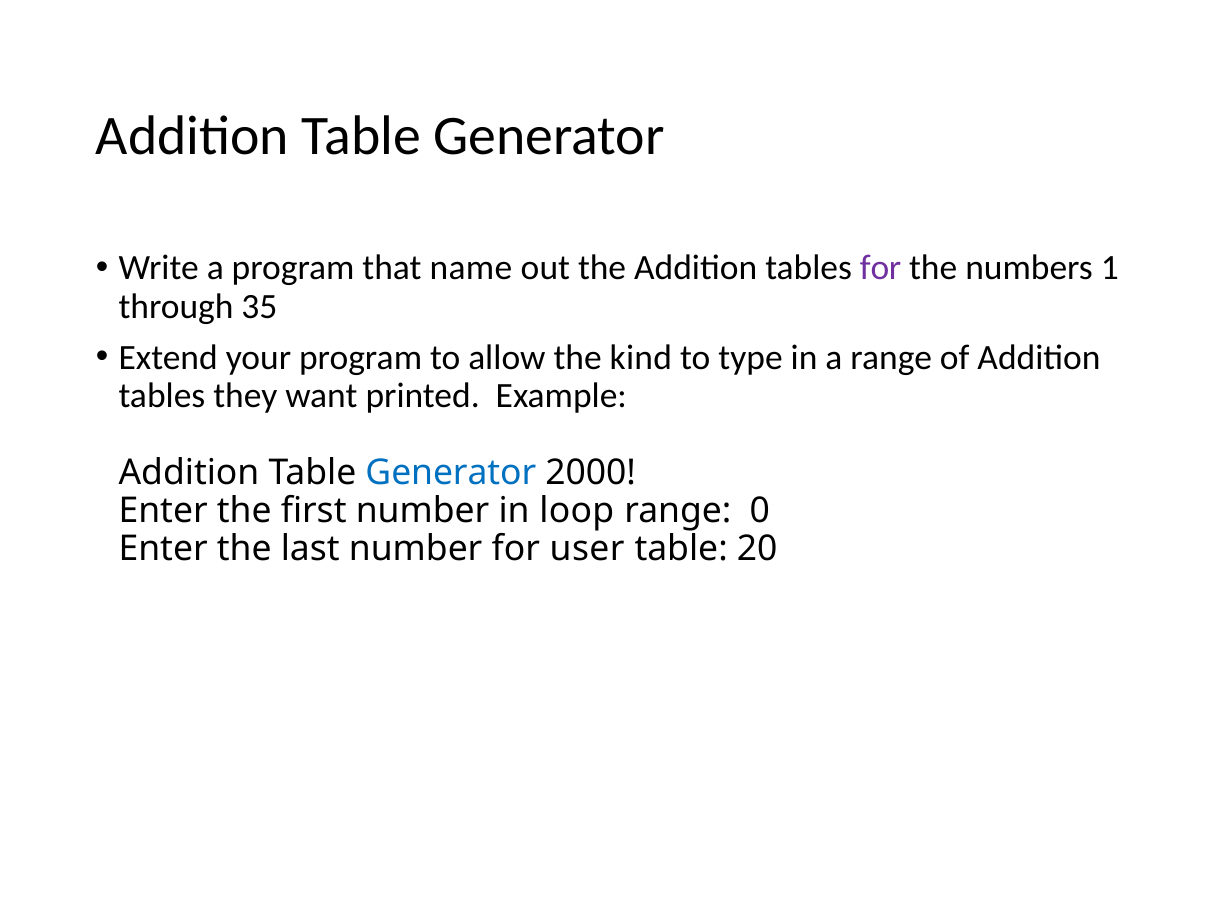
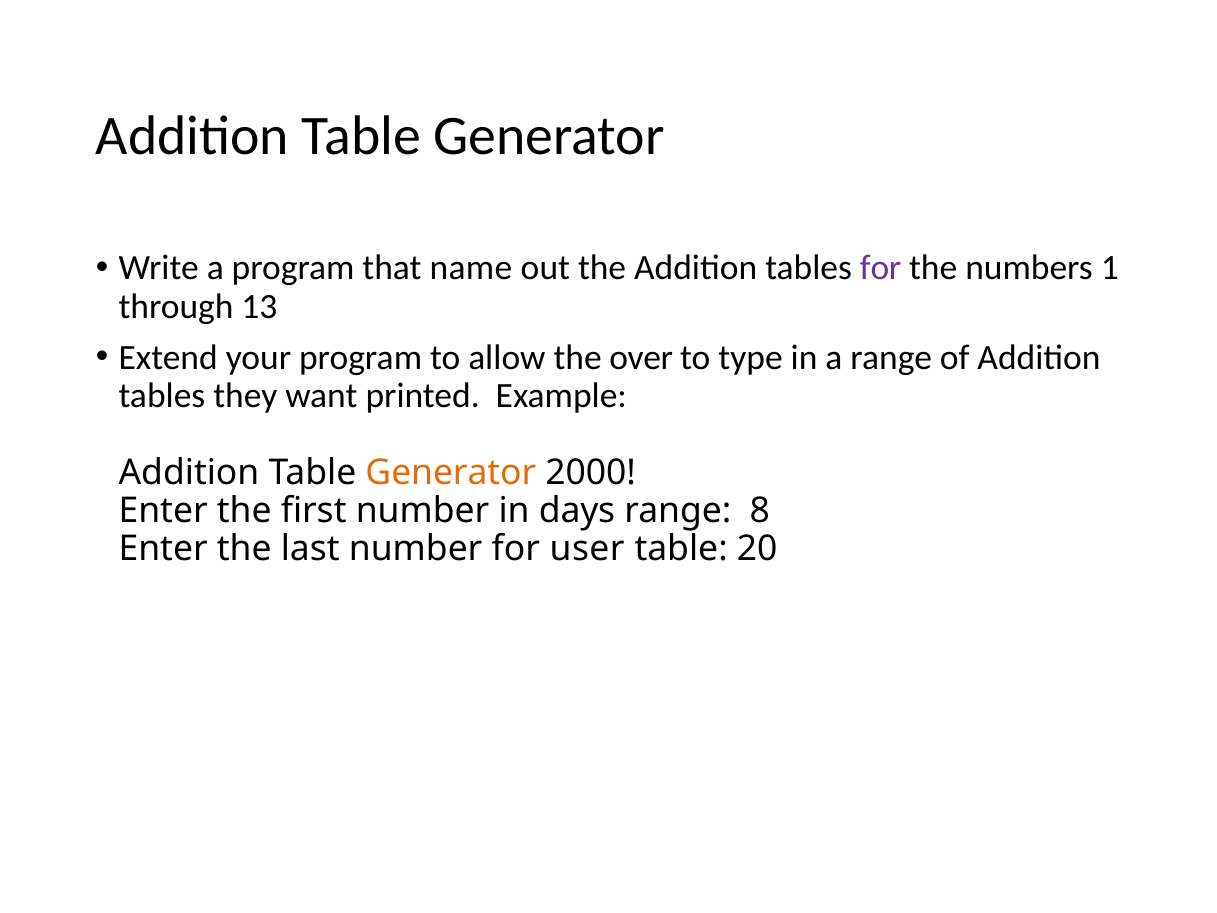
35: 35 -> 13 (259, 306)
kind: kind -> over (641, 357)
Generator colour: blue -> orange (451, 472)
loop: loop -> days (577, 511)
0: 0 -> 8 (760, 511)
